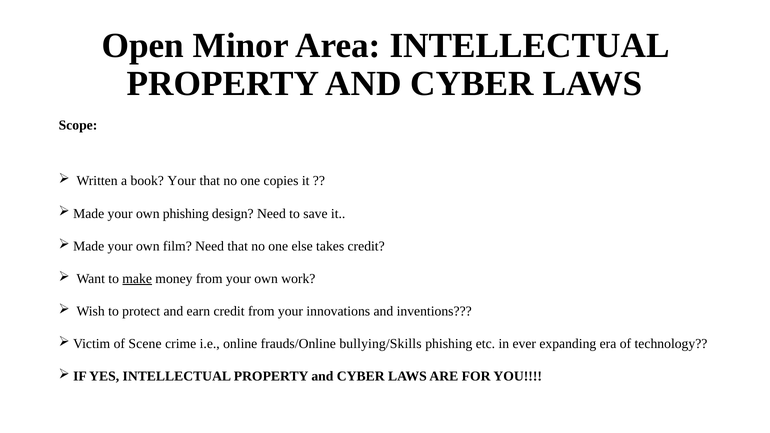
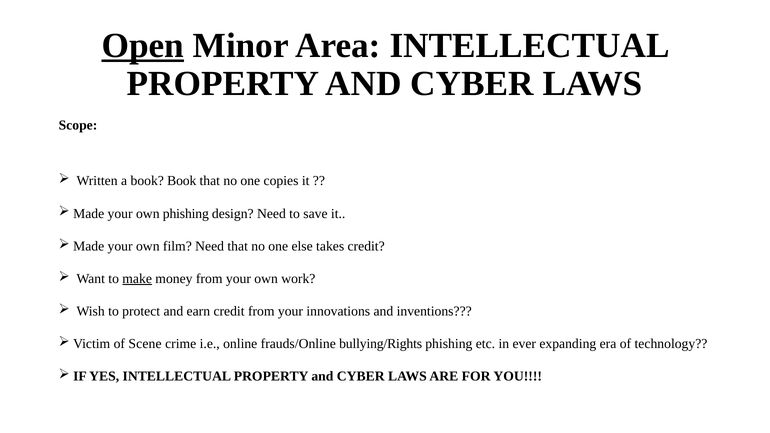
Open underline: none -> present (143, 46)
book Your: Your -> Book (182, 181)
bullying/Skills: bullying/Skills -> bullying/Rights (381, 344)
